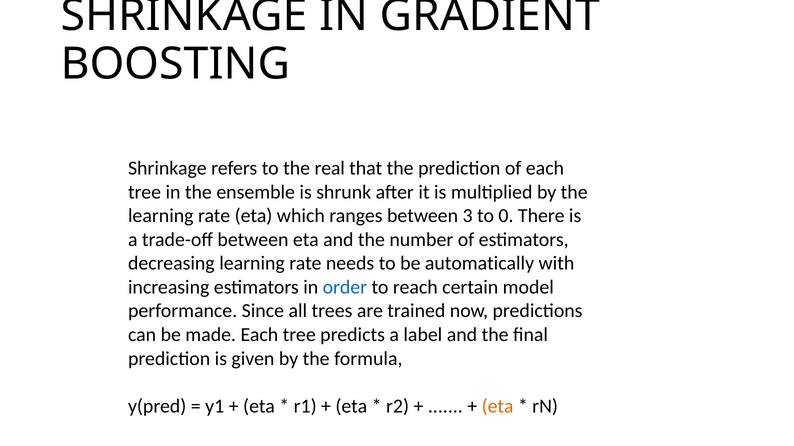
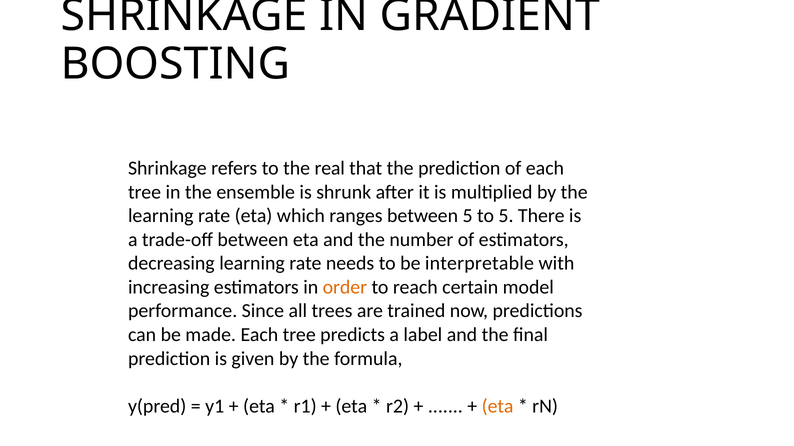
between 3: 3 -> 5 (468, 216)
to 0: 0 -> 5 (506, 216)
automatically: automatically -> interpretable (479, 264)
order colour: blue -> orange (345, 288)
